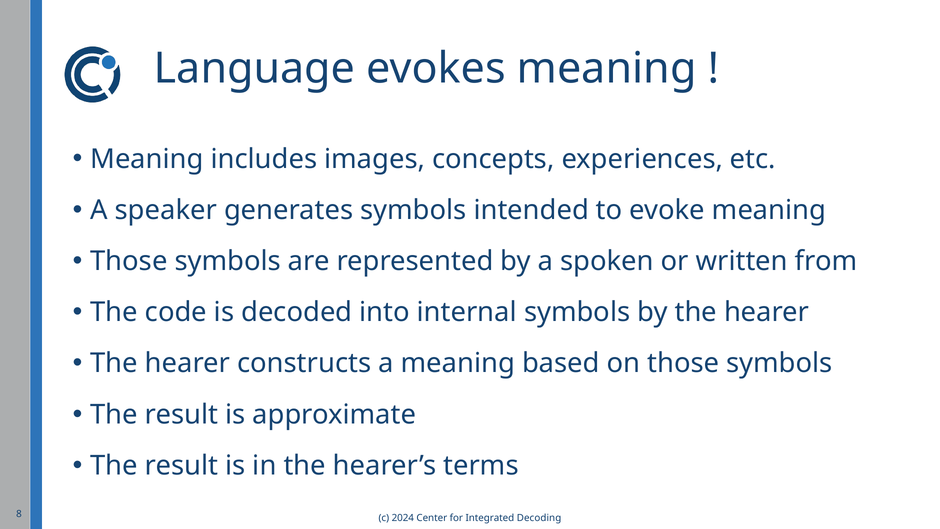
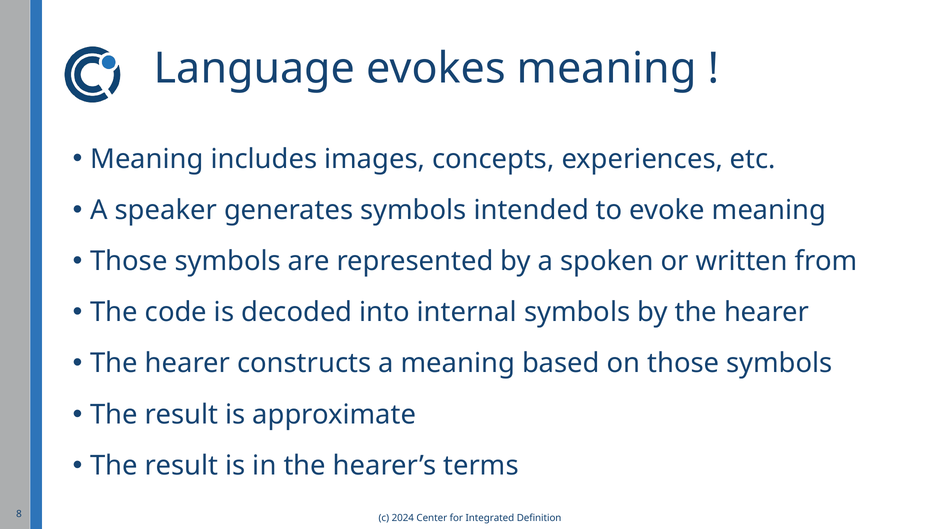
Decoding: Decoding -> Definition (539, 518)
